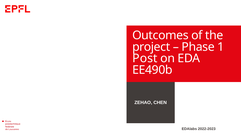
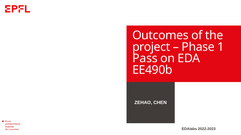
Post: Post -> Pass (145, 59)
